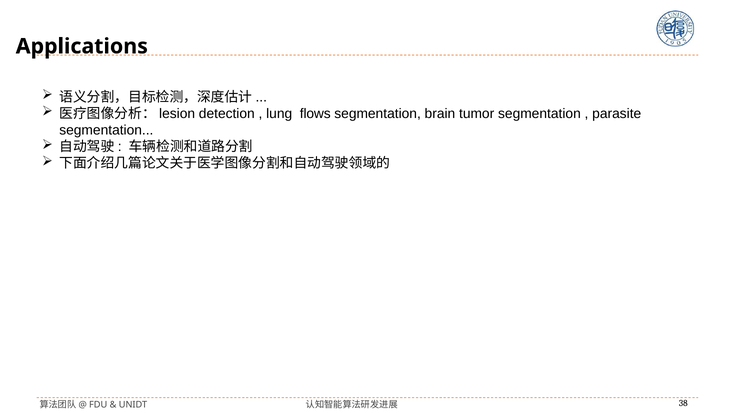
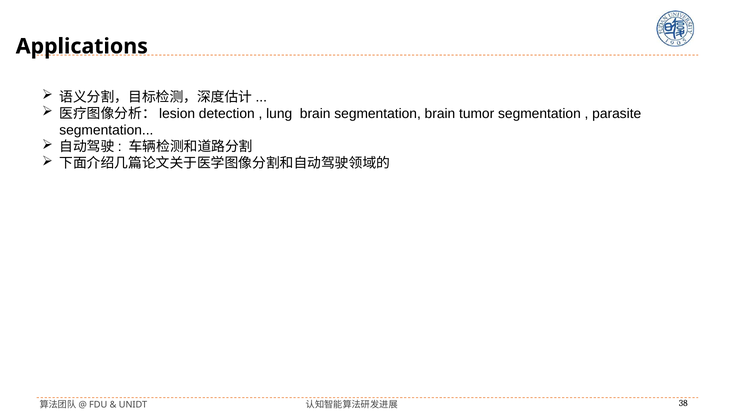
lung flows: flows -> brain (315, 114)
